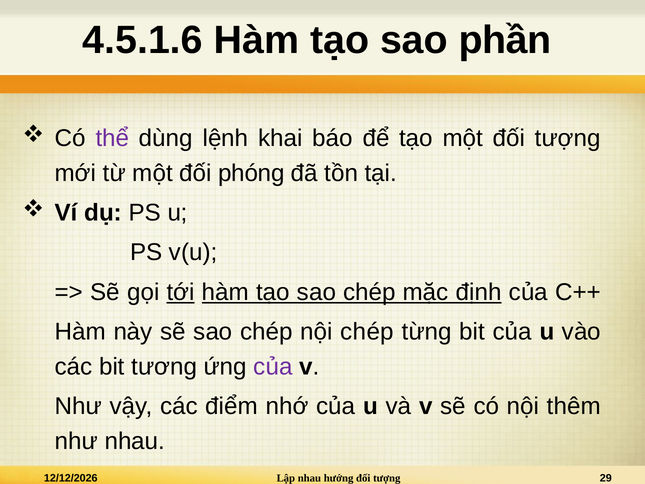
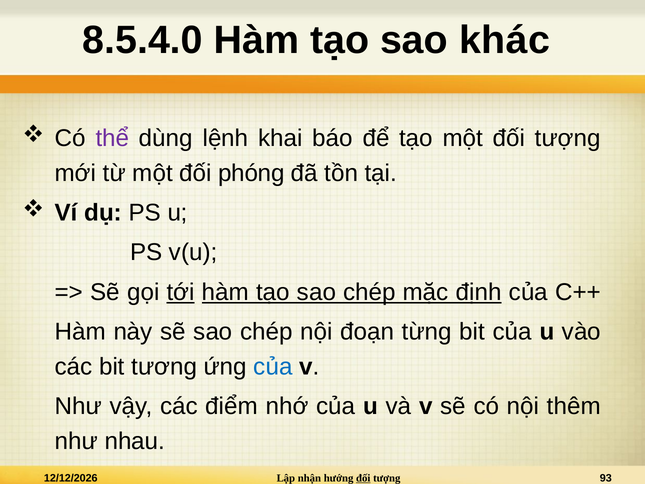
4.5.1.6: 4.5.1.6 -> 8.5.4.0 (143, 40)
phần: phần -> khác (505, 40)
nội chép: chép -> đoạn (367, 332)
của colour: purple -> blue (273, 367)
Lập nhau: nhau -> nhận (309, 478)
đối underline: none -> present (363, 478)
29: 29 -> 93 (606, 478)
